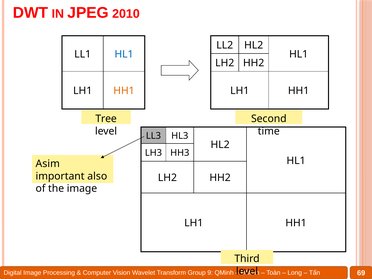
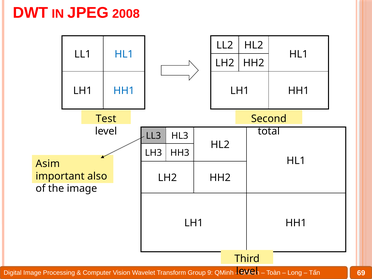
2010: 2010 -> 2008 (126, 14)
HH1 colour: orange -> blue (124, 91)
Tree: Tree -> Test (106, 119)
time: time -> total (269, 131)
